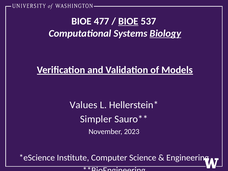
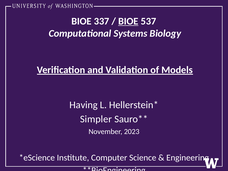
477: 477 -> 337 (102, 21)
Biology underline: present -> none (165, 33)
Values: Values -> Having (84, 105)
